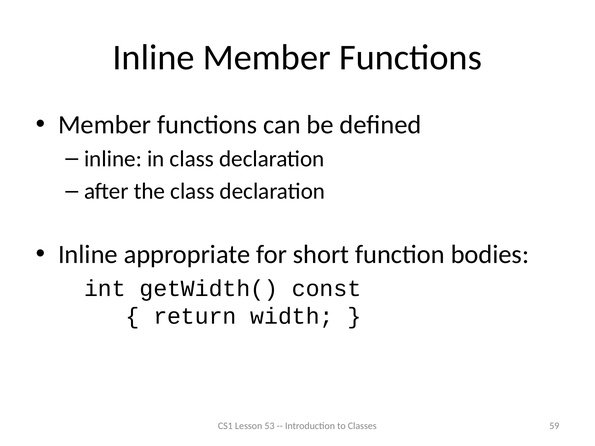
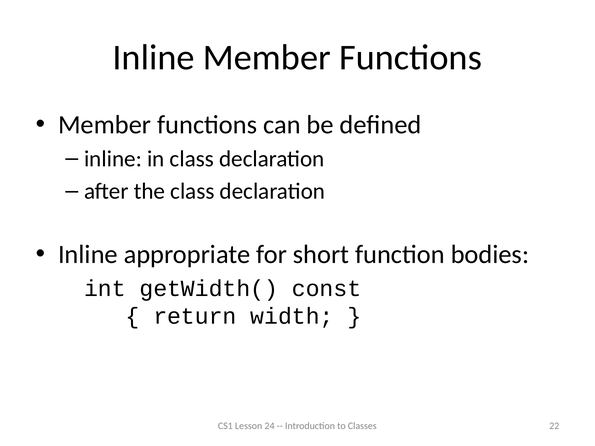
53: 53 -> 24 (270, 426)
59: 59 -> 22 (554, 426)
